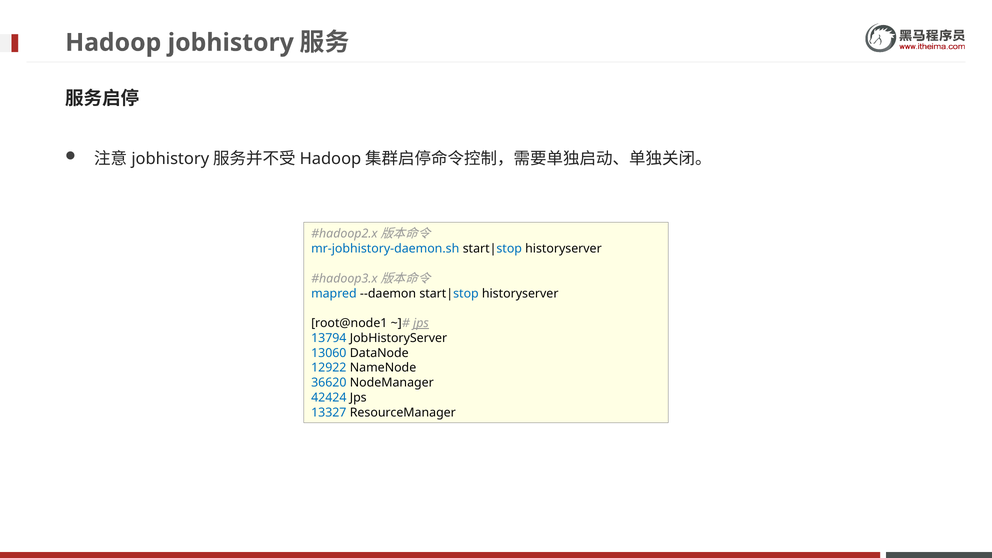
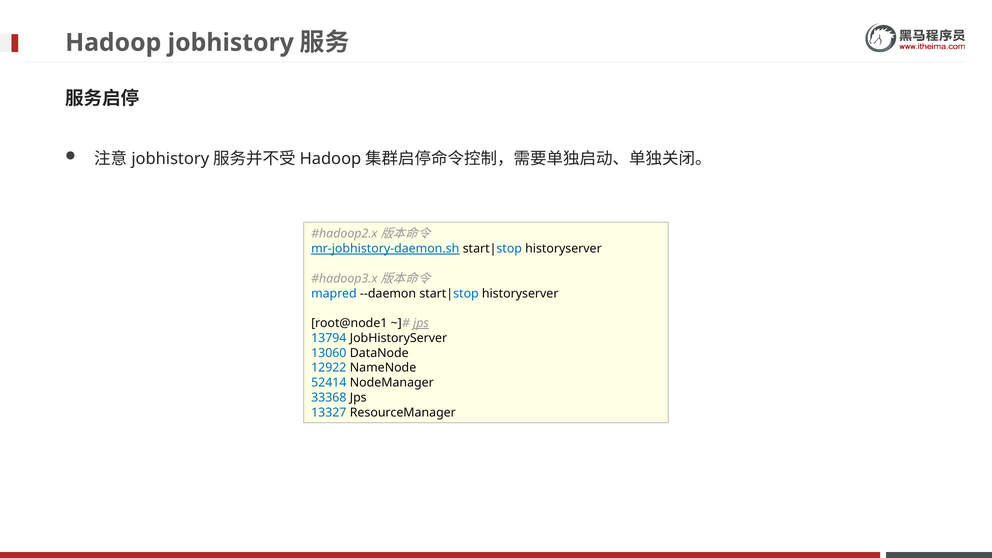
mr-jobhistory-daemon.sh underline: none -> present (385, 249)
36620: 36620 -> 52414 (329, 383)
42424: 42424 -> 33368 (329, 398)
